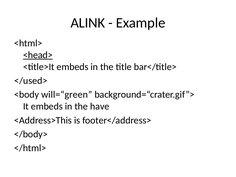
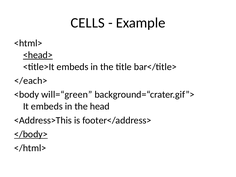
ALINK: ALINK -> CELLS (88, 23)
</used>: </used> -> </each> (31, 81)
have: have -> head (100, 106)
</body> underline: none -> present (31, 134)
